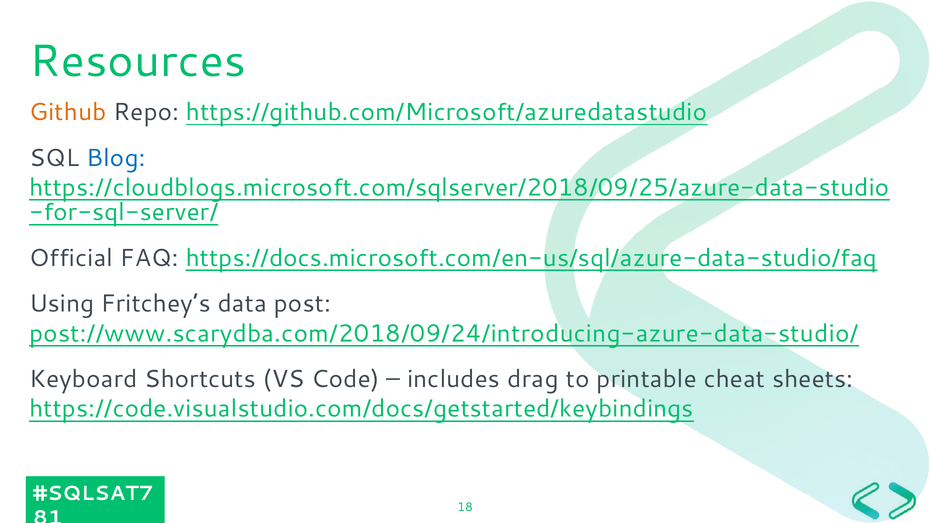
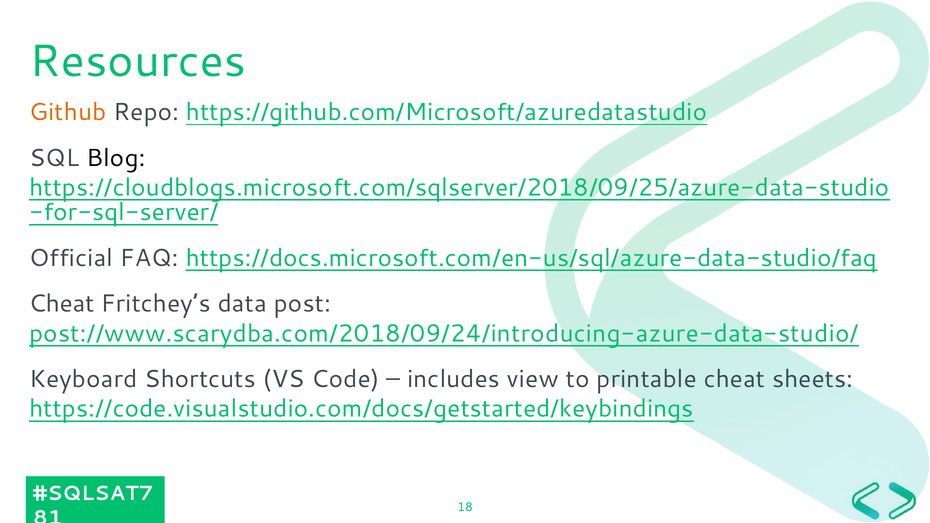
Blog colour: blue -> black (116, 158)
Using: Using -> Cheat (62, 304)
drag: drag -> view (533, 379)
